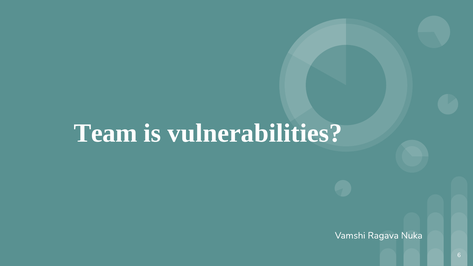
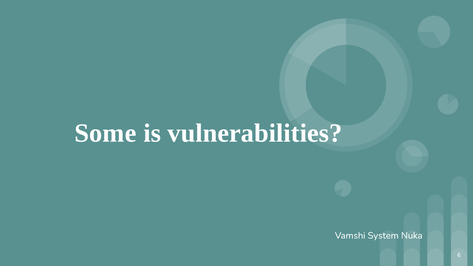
Team: Team -> Some (105, 133)
Ragava: Ragava -> System (383, 236)
